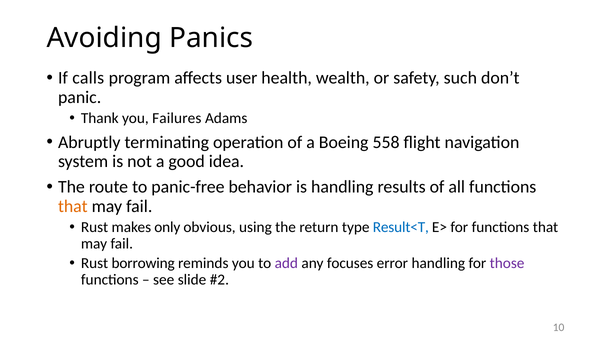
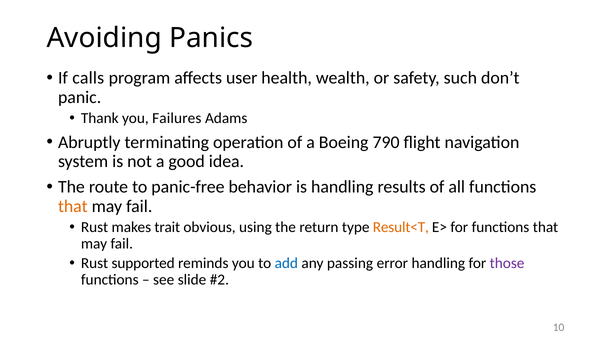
558: 558 -> 790 (386, 143)
only: only -> trait (167, 228)
Result<T colour: blue -> orange (401, 228)
borrowing: borrowing -> supported (143, 264)
add colour: purple -> blue (286, 264)
focuses: focuses -> passing (350, 264)
